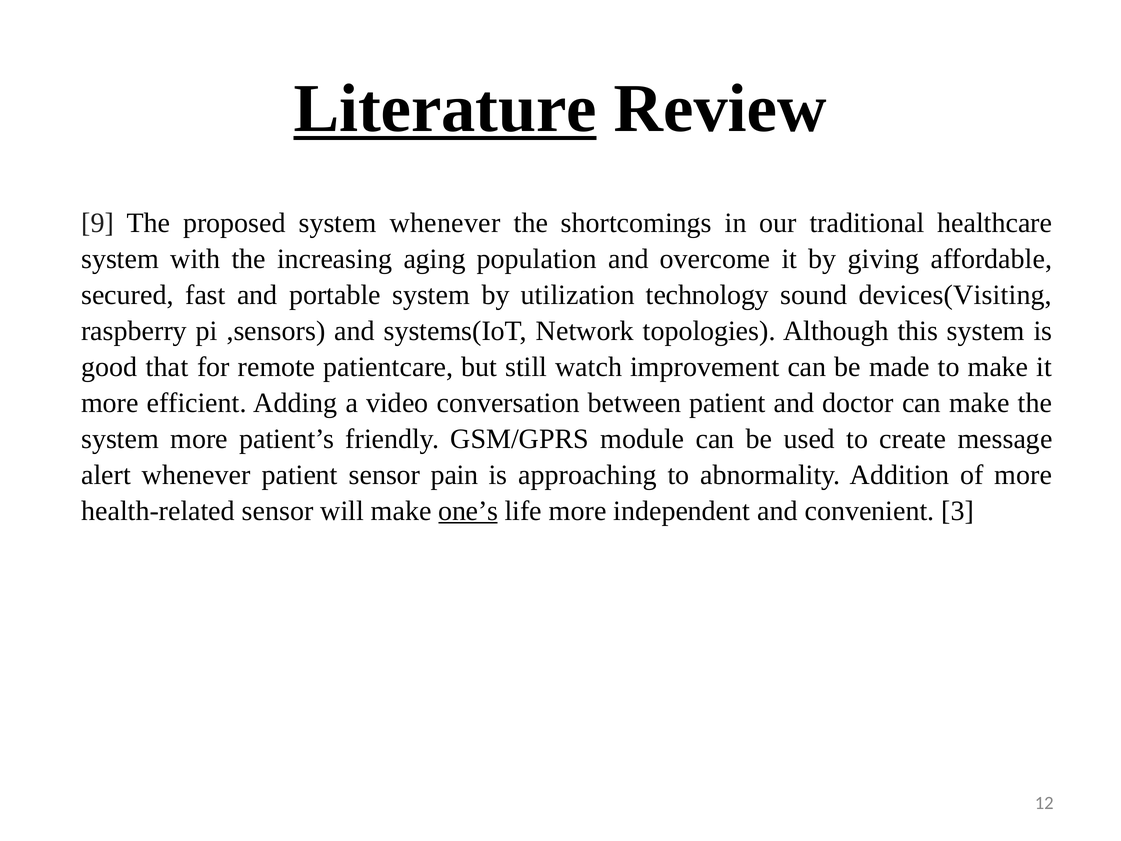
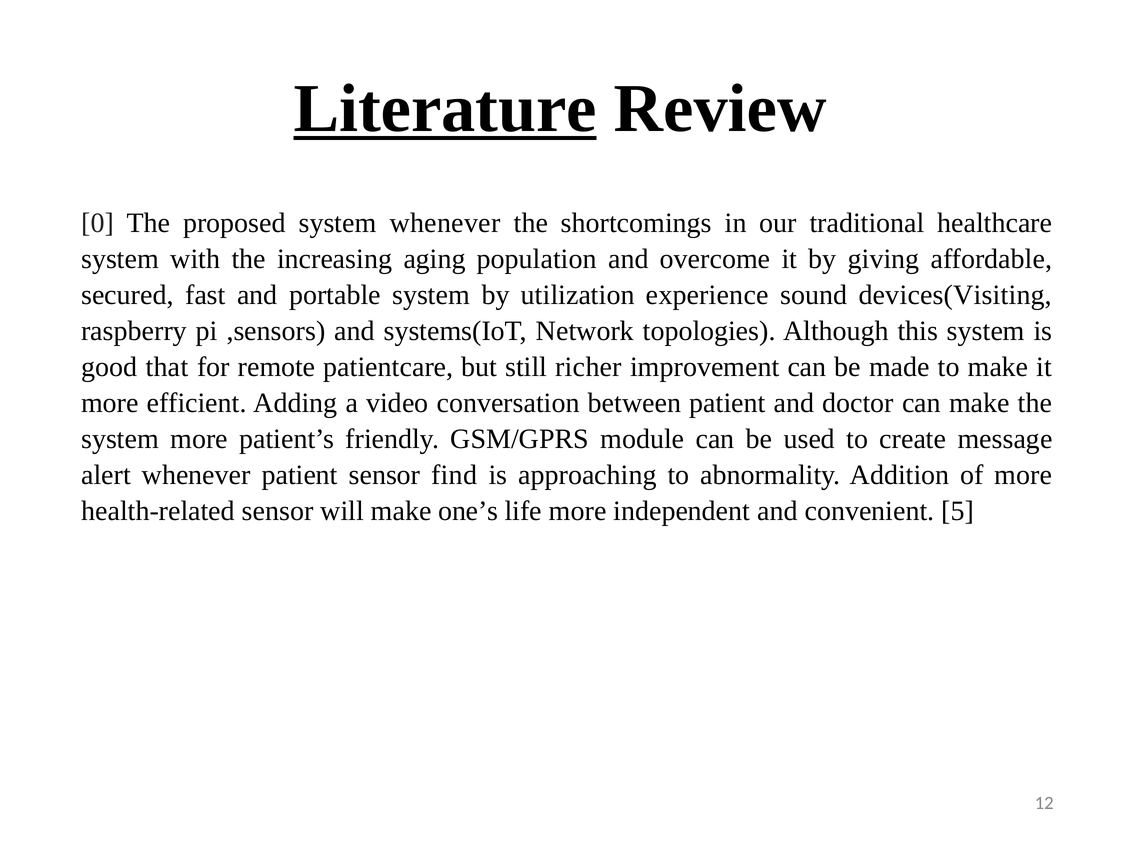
9: 9 -> 0 (98, 223)
technology: technology -> experience (707, 295)
watch: watch -> richer (589, 367)
pain: pain -> find (454, 475)
one’s underline: present -> none (468, 511)
3: 3 -> 5 (958, 511)
